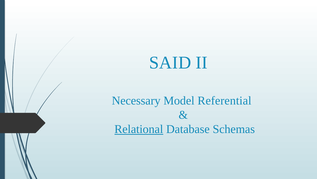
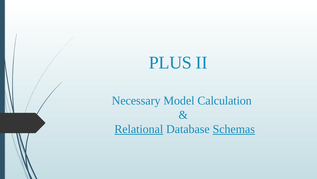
SAID: SAID -> PLUS (170, 63)
Referential: Referential -> Calculation (225, 100)
Schemas underline: none -> present (234, 129)
